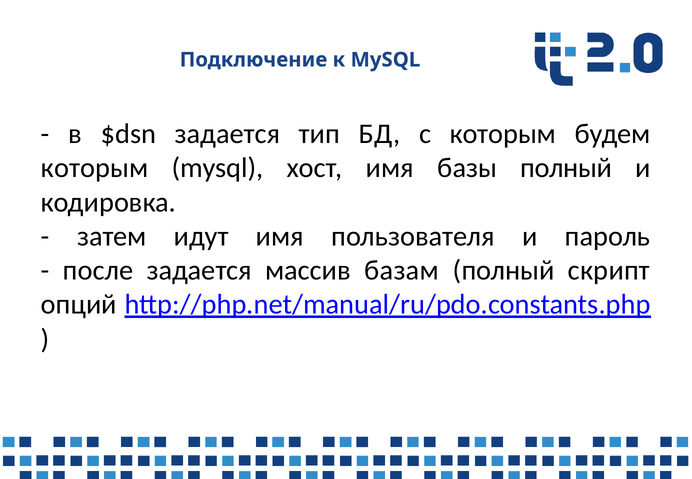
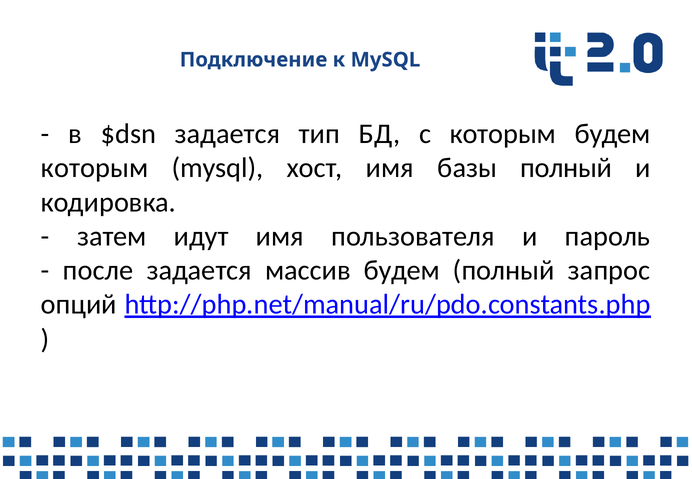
массив базам: базам -> будем (402, 270)
скрипт: скрипт -> запрос (609, 270)
